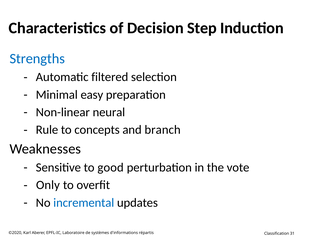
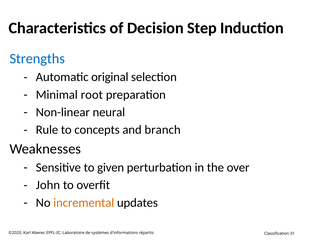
filtered: filtered -> original (110, 77)
easy: easy -> root (92, 95)
good: good -> given (111, 168)
vote: vote -> over (238, 168)
Only: Only -> John (48, 185)
incremental colour: blue -> orange (84, 203)
